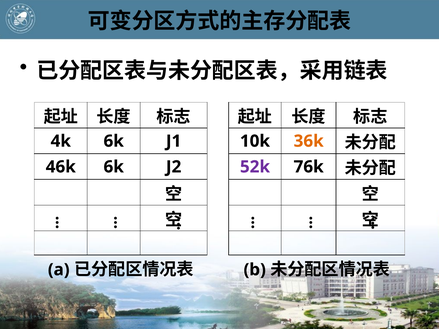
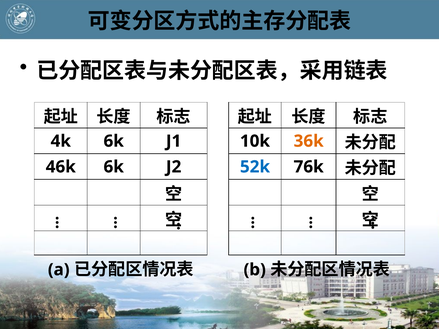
52k colour: purple -> blue (255, 167)
